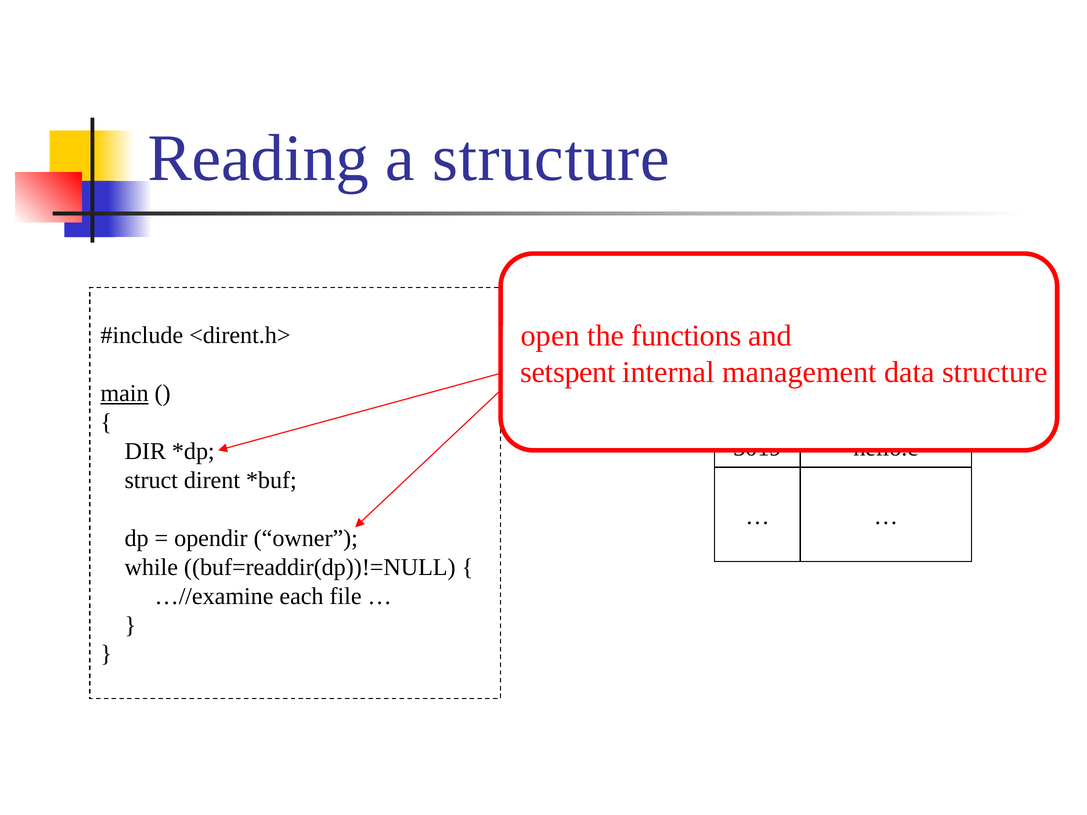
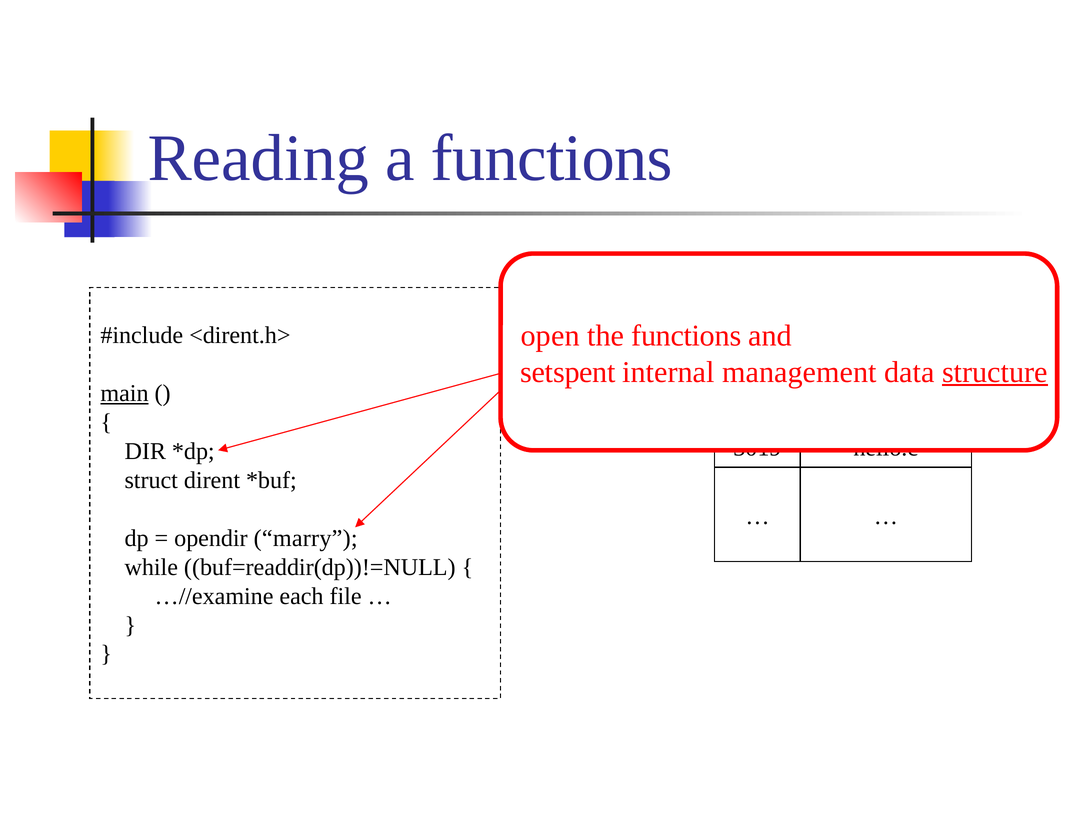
a structure: structure -> functions (552, 159)
structure underline: none -> present (995, 372)
owner: owner -> marry (306, 538)
